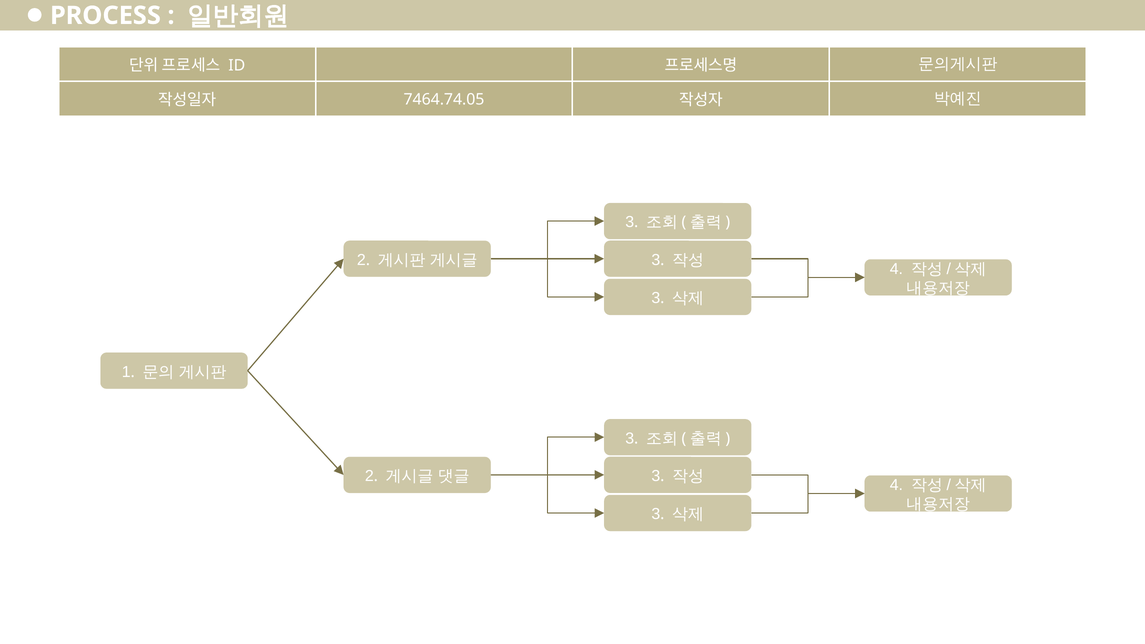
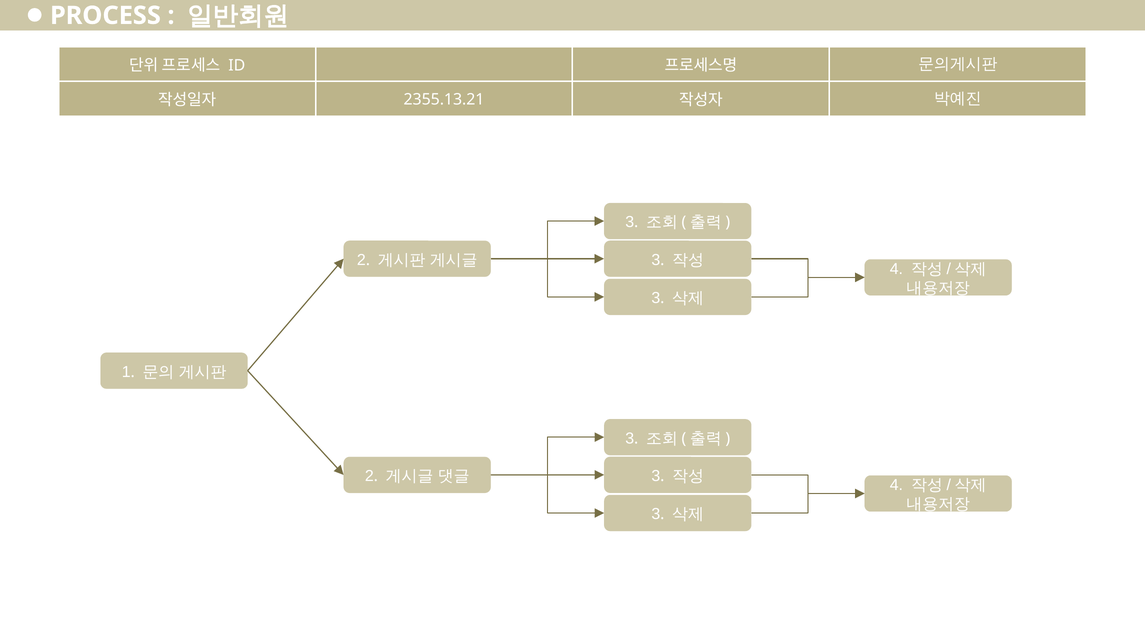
7464.74.05: 7464.74.05 -> 2355.13.21 (444, 100)
